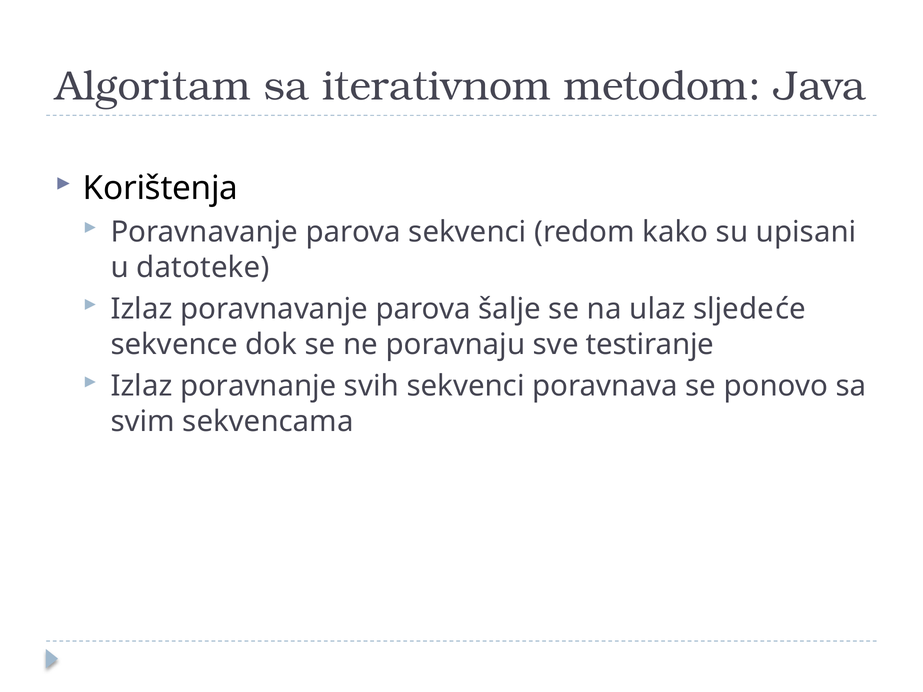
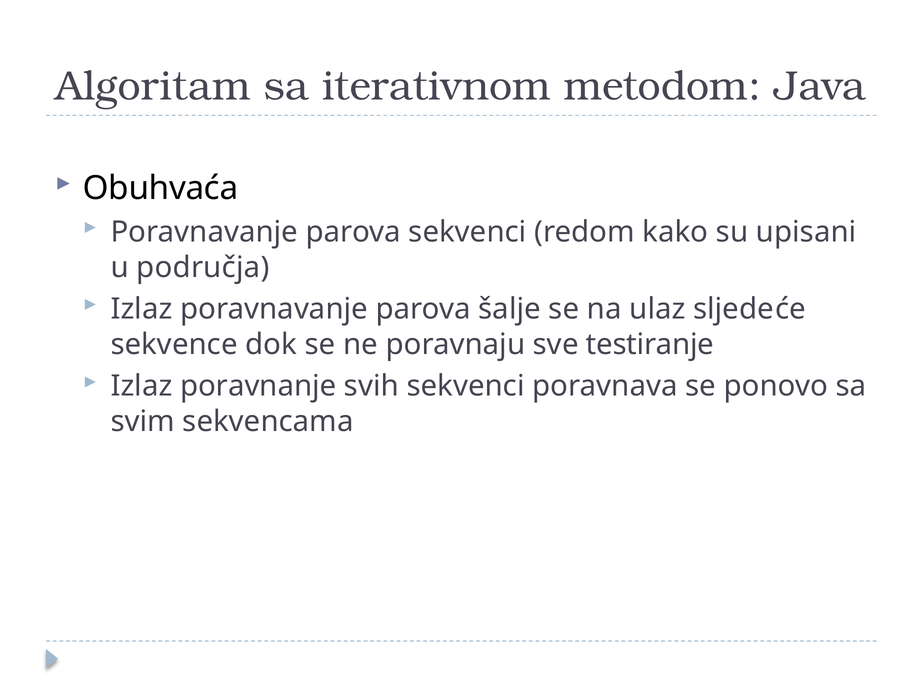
Korištenja: Korištenja -> Obuhvaća (161, 188)
datoteke: datoteke -> područja (203, 268)
